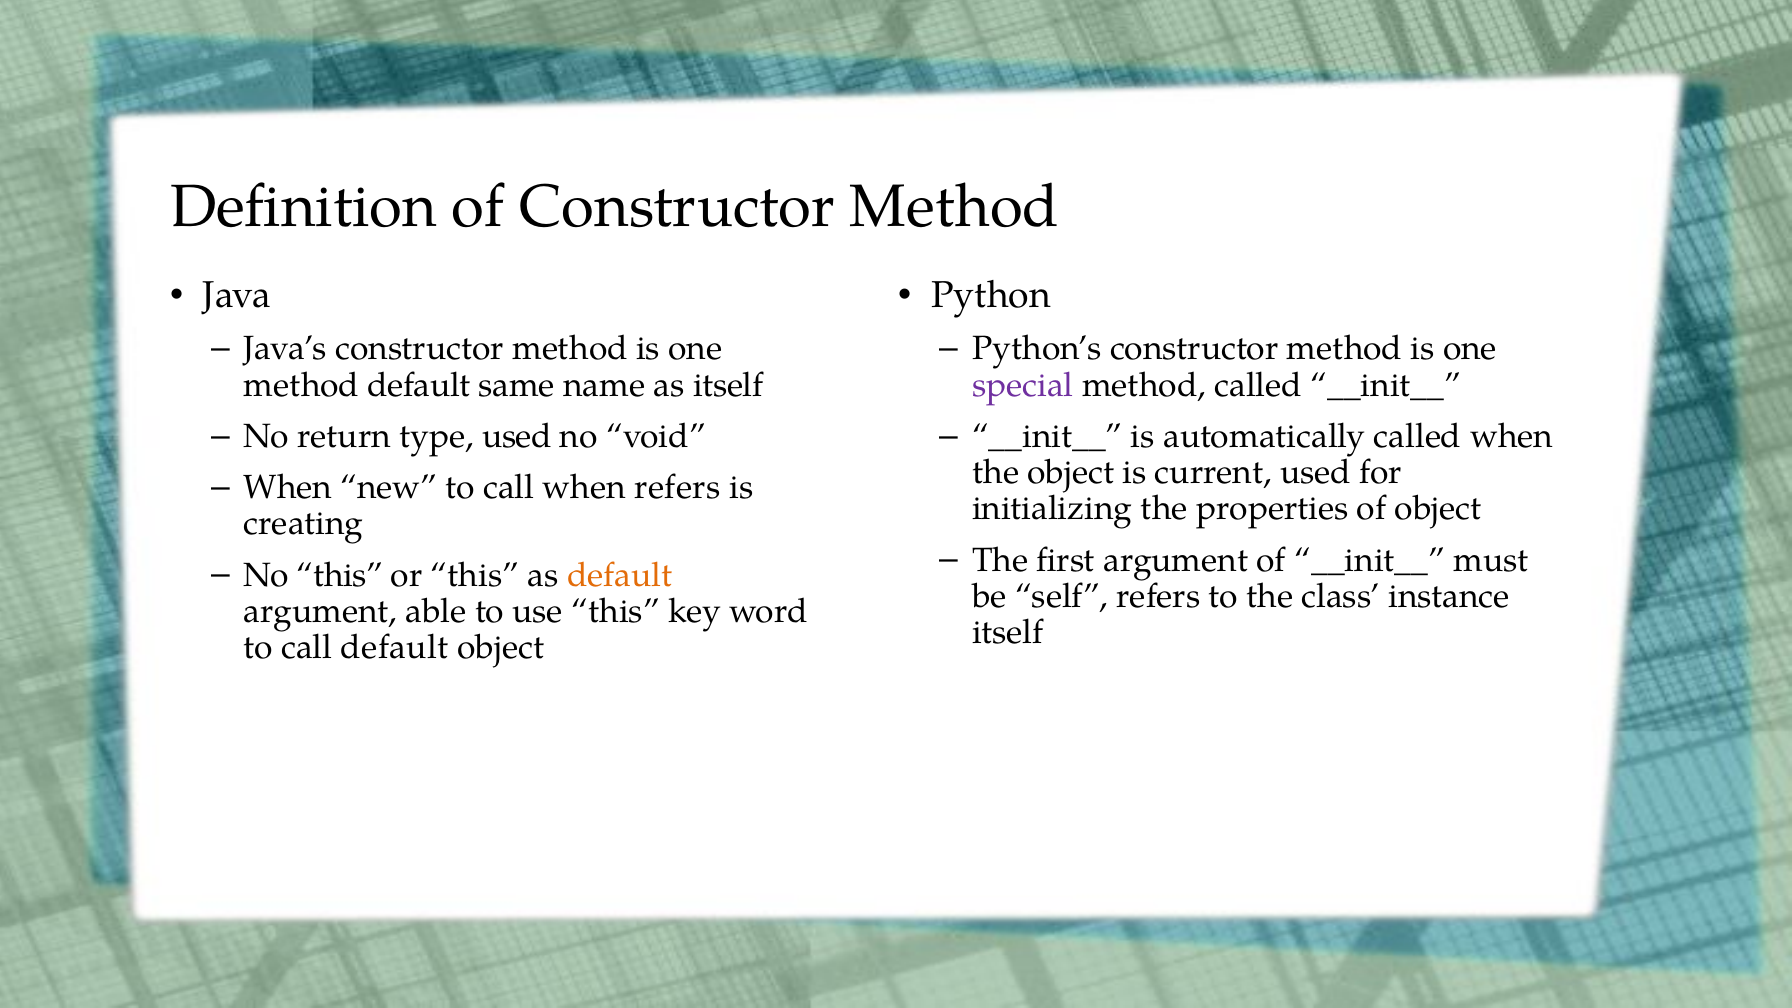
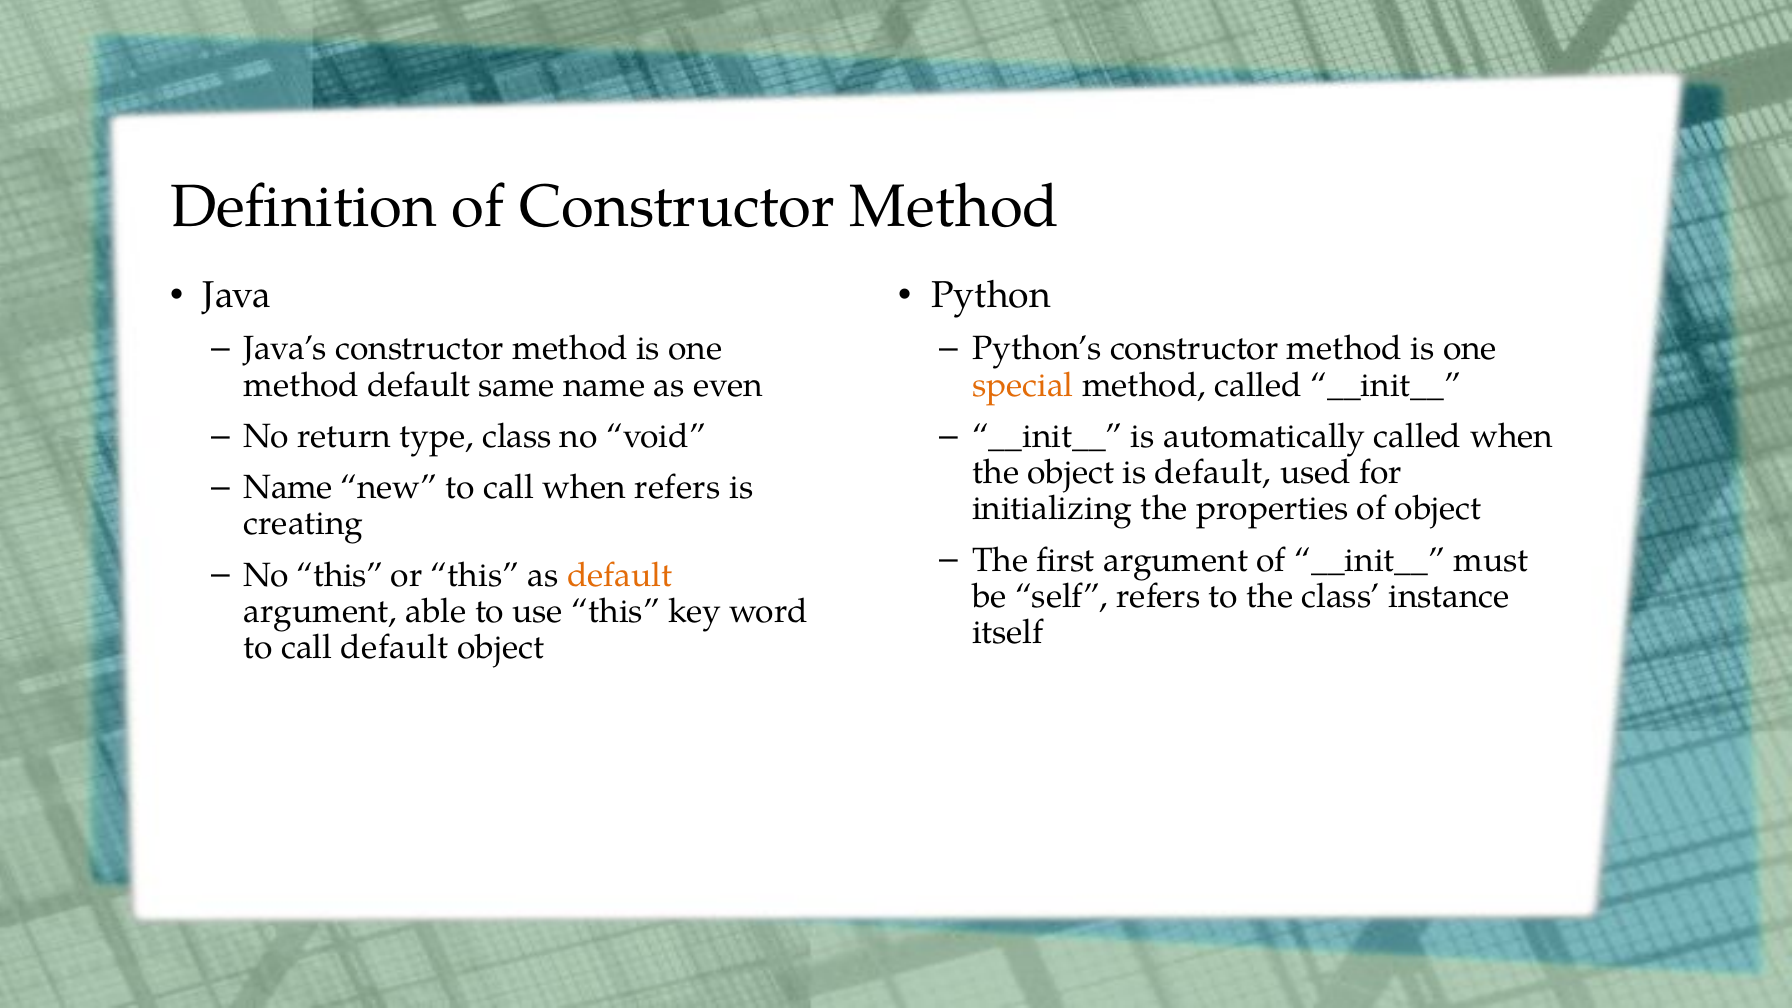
as itself: itself -> even (728, 385)
special colour: purple -> orange (1023, 385)
type used: used -> class (517, 436)
is current: current -> default (1213, 473)
When: When -> Name (288, 488)
